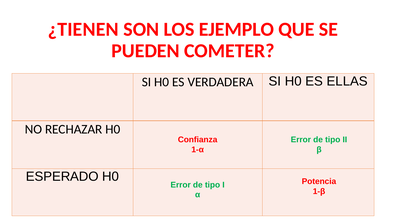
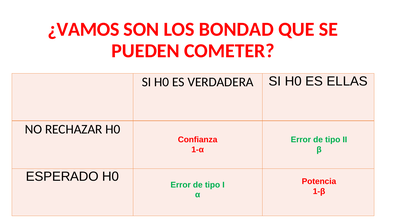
¿TIENEN: ¿TIENEN -> ¿VAMOS (83, 29)
EJEMPLO: EJEMPLO -> BONDAD (236, 29)
